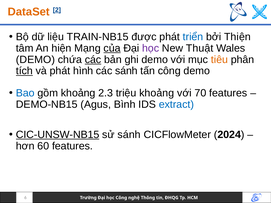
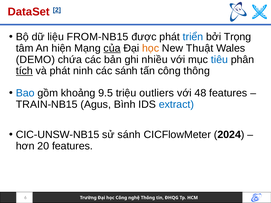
DataSet colour: orange -> red (29, 12)
TRAIN-NB15: TRAIN-NB15 -> FROM-NB15 (98, 37)
Thiện: Thiện -> Trọng (238, 37)
học colour: purple -> orange (151, 48)
các underline: present -> none (93, 60)
ghi demo: demo -> nhiều (155, 60)
tiêu colour: orange -> blue (219, 60)
hình: hình -> ninh (83, 71)
công demo: demo -> thông (197, 71)
2.3: 2.3 -> 9.5 (106, 93)
triệu khoảng: khoảng -> outliers (157, 93)
70: 70 -> 48 (200, 93)
DEMO-NB15: DEMO-NB15 -> TRAIN-NB15 (47, 105)
CIC-UNSW-NB15 underline: present -> none (58, 135)
60: 60 -> 20 (43, 146)
